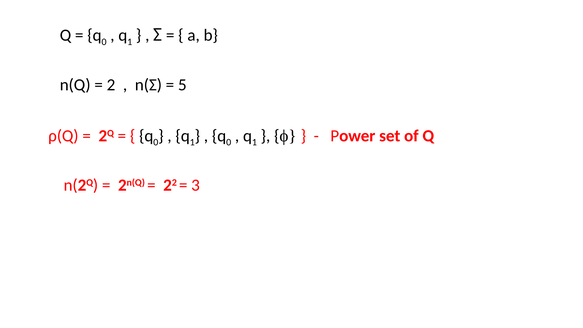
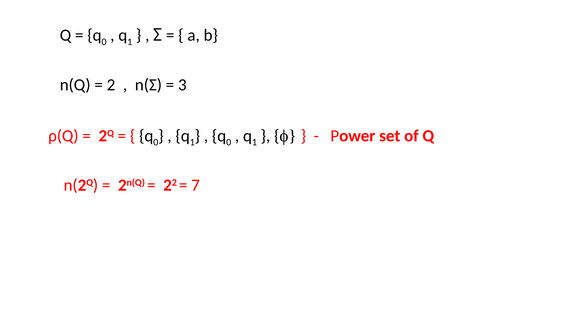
5: 5 -> 3 (182, 85)
3: 3 -> 7 (196, 185)
